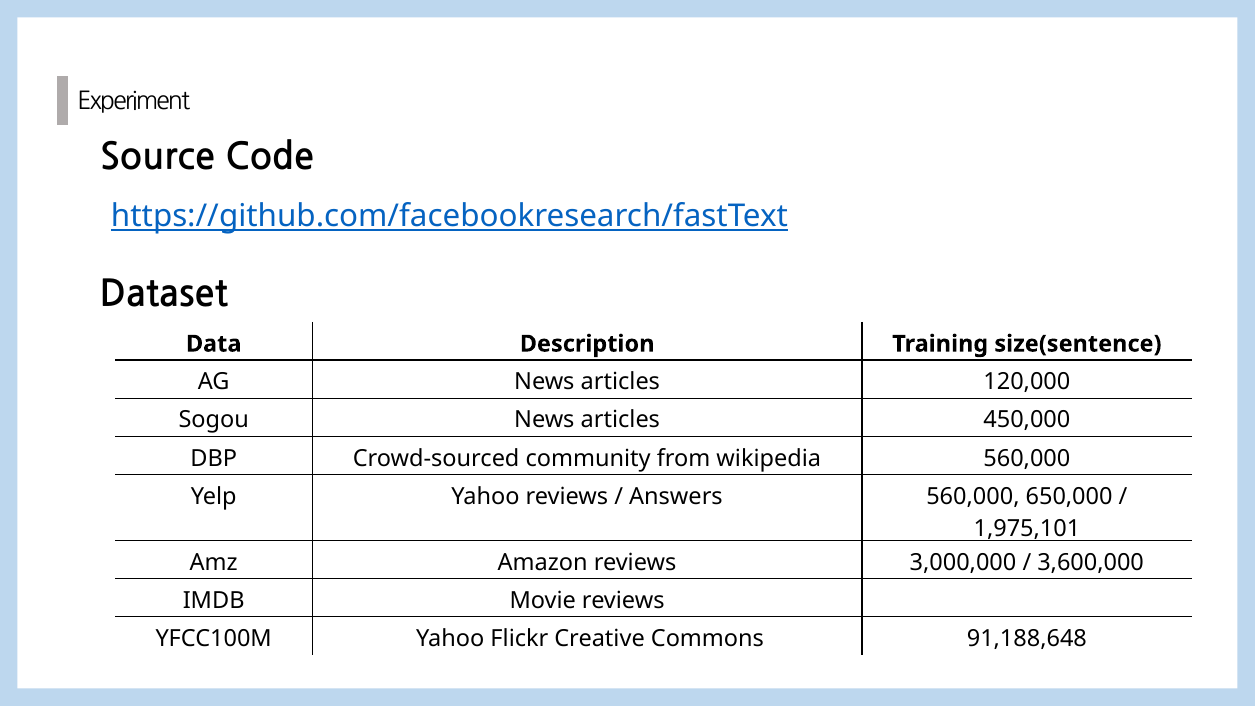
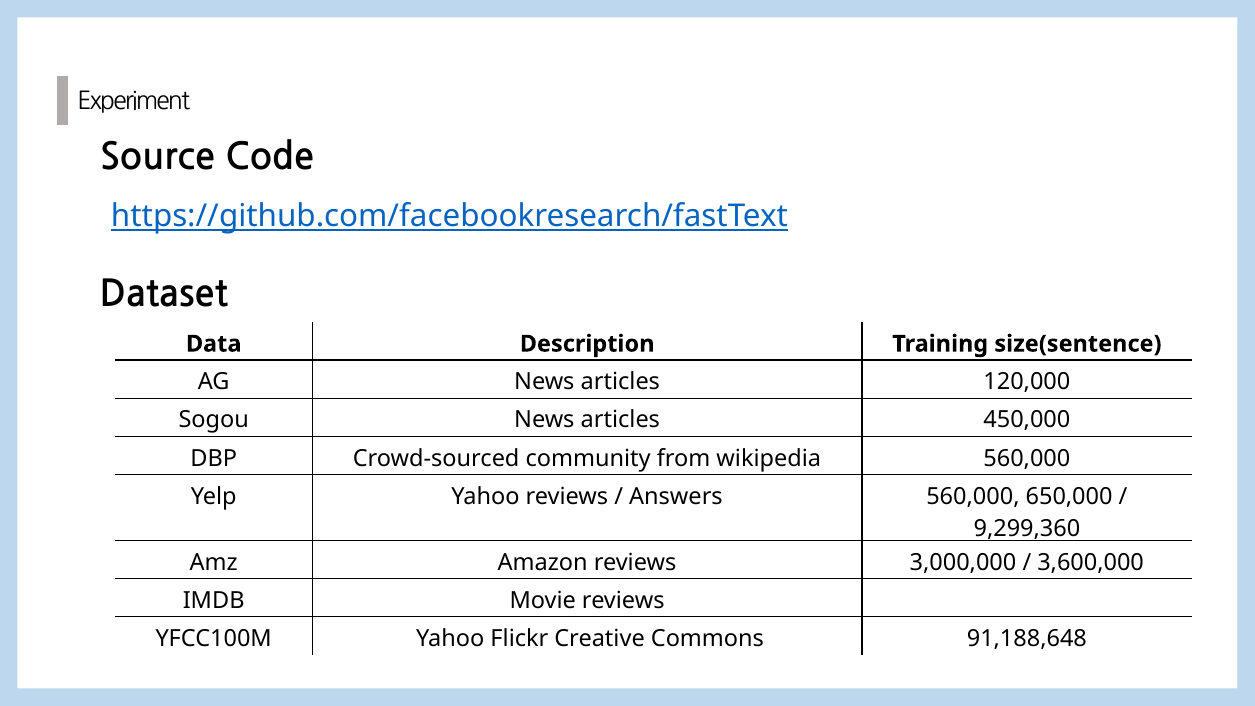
1,975,101: 1,975,101 -> 9,299,360 (1027, 528)
